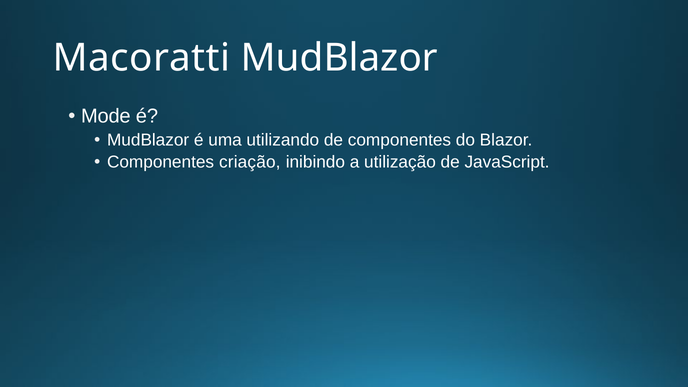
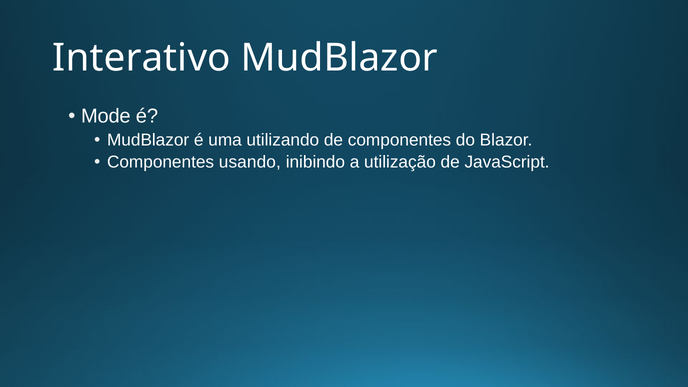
Macoratti: Macoratti -> Interativo (142, 58)
criação: criação -> usando (250, 162)
